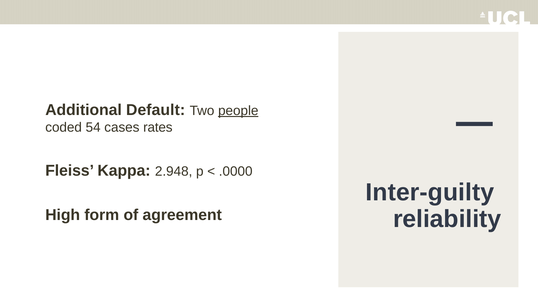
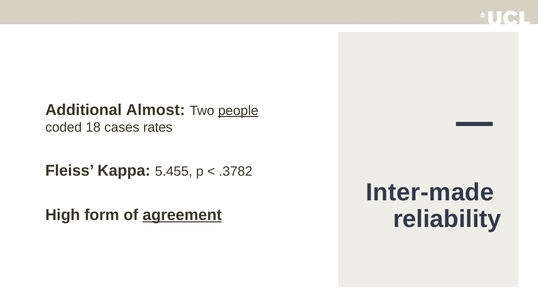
Default: Default -> Almost (156, 110)
54: 54 -> 18 (93, 127)
2.948: 2.948 -> 5.455 (174, 171)
.0000: .0000 -> .3782 (236, 171)
Inter-guilty: Inter-guilty -> Inter-made (430, 192)
agreement underline: none -> present (182, 215)
